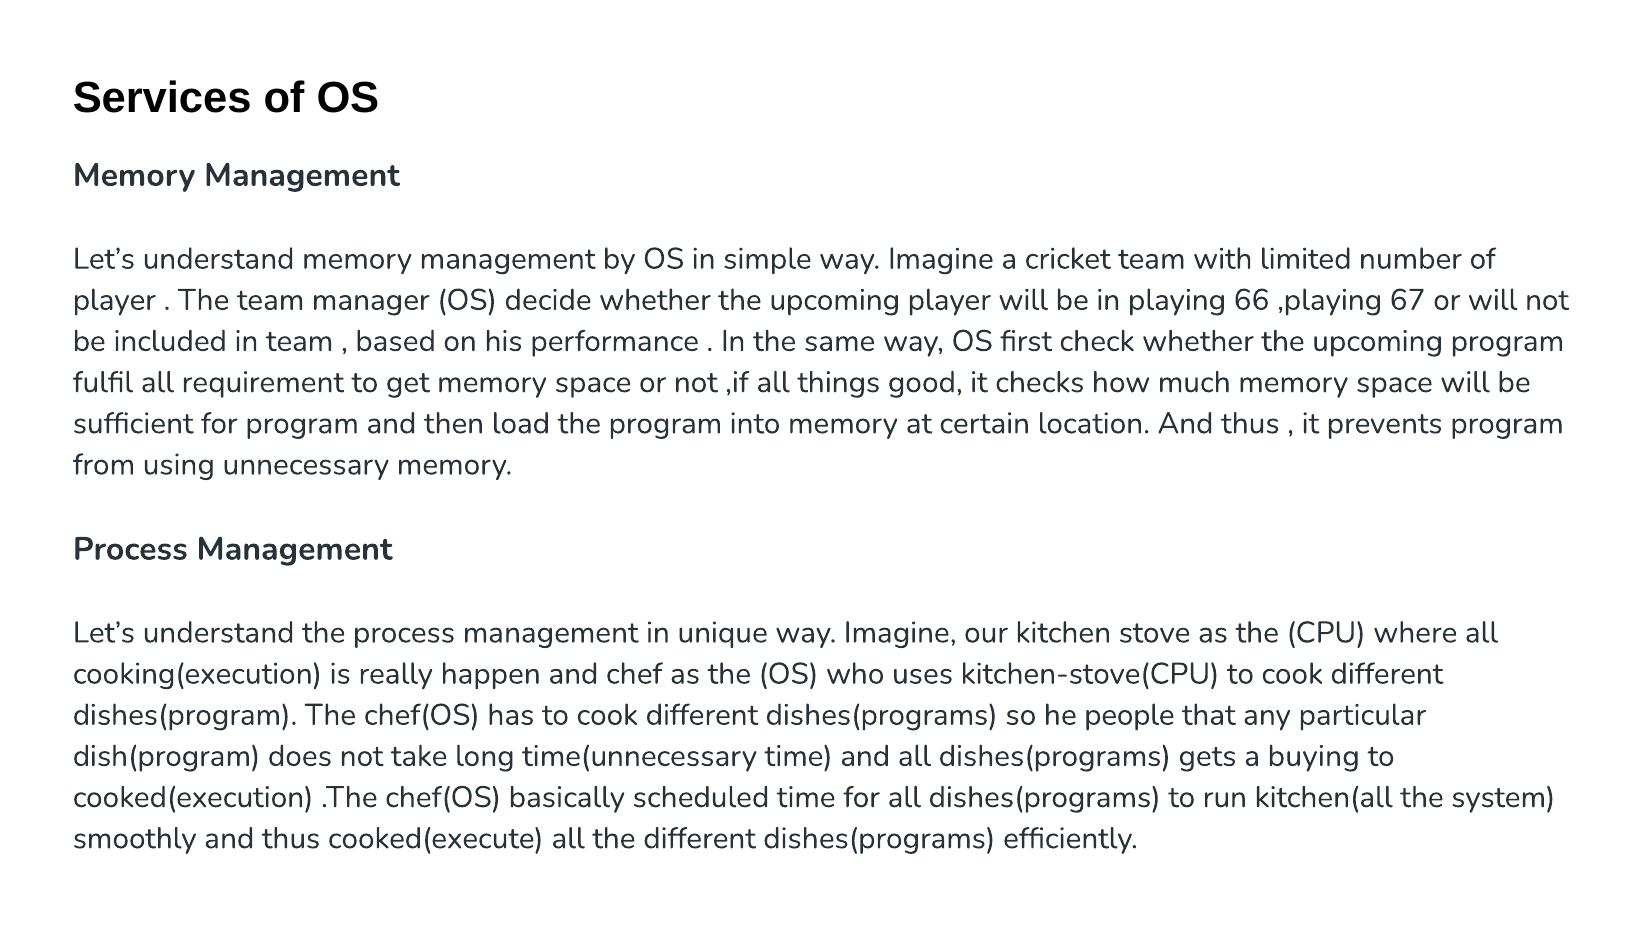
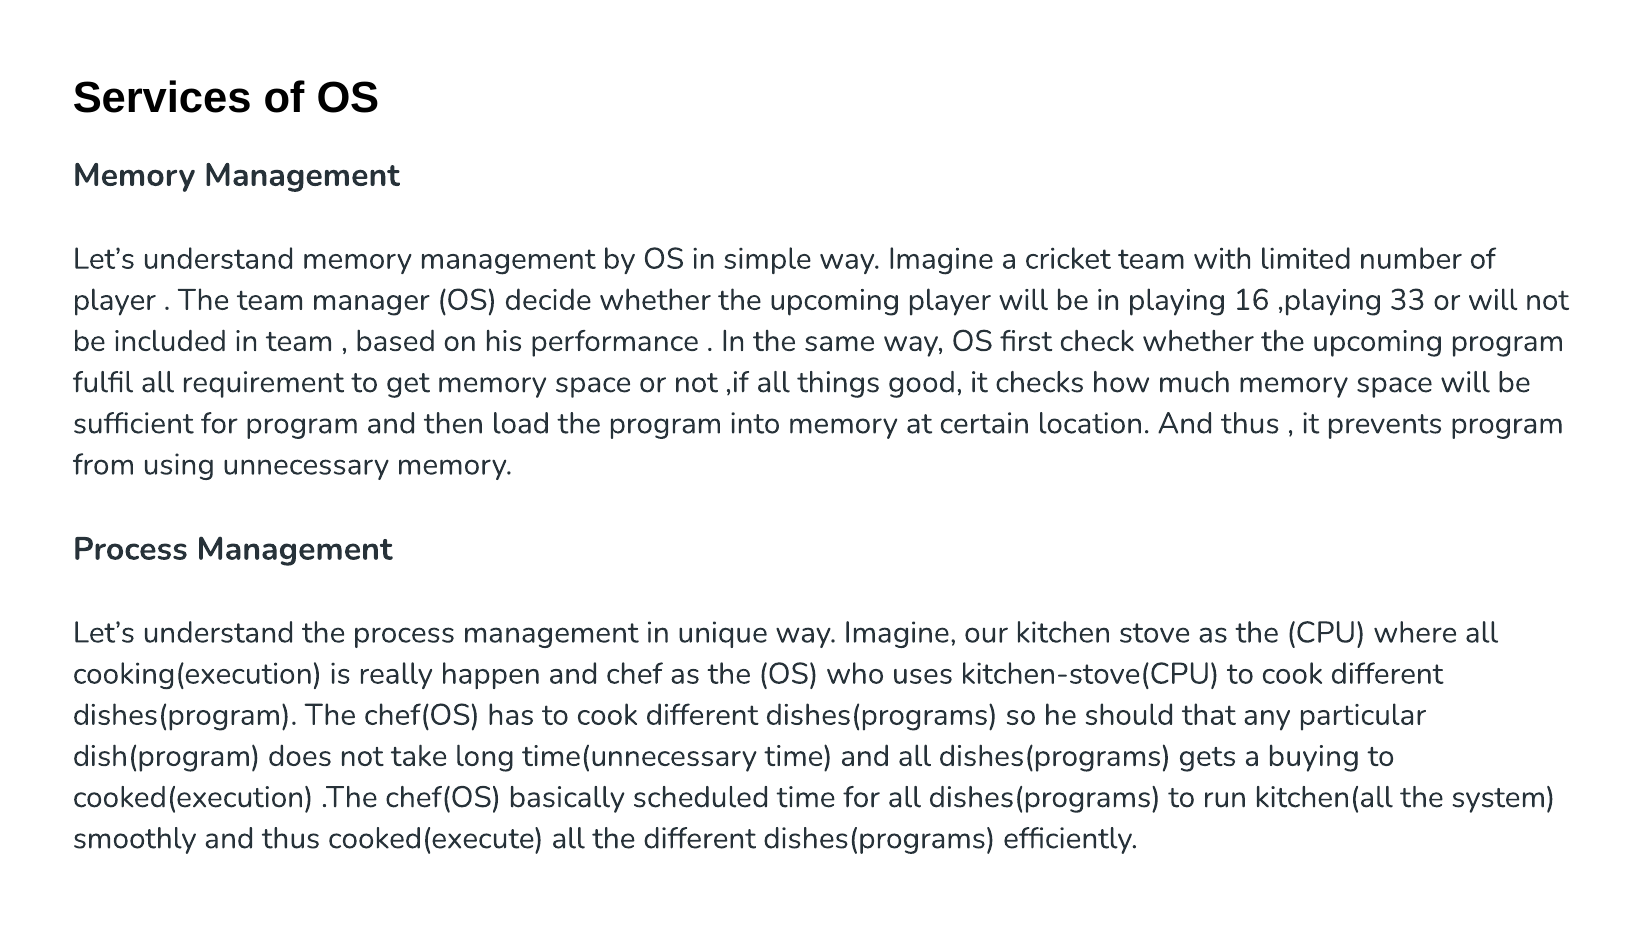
66: 66 -> 16 (1252, 300)
67: 67 -> 33 (1408, 300)
people: people -> should (1129, 715)
